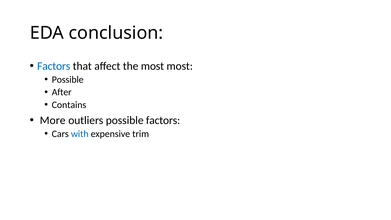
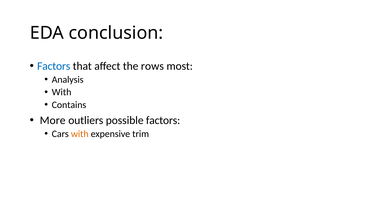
the most: most -> rows (152, 66)
Possible: Possible -> Analysis (68, 80)
After: After -> With (62, 92)
with colour: blue -> orange (80, 134)
